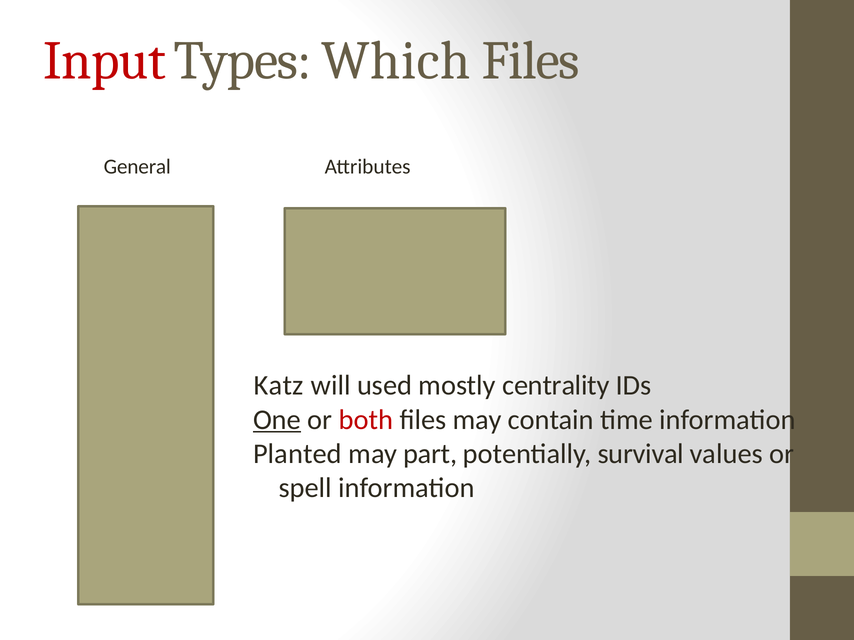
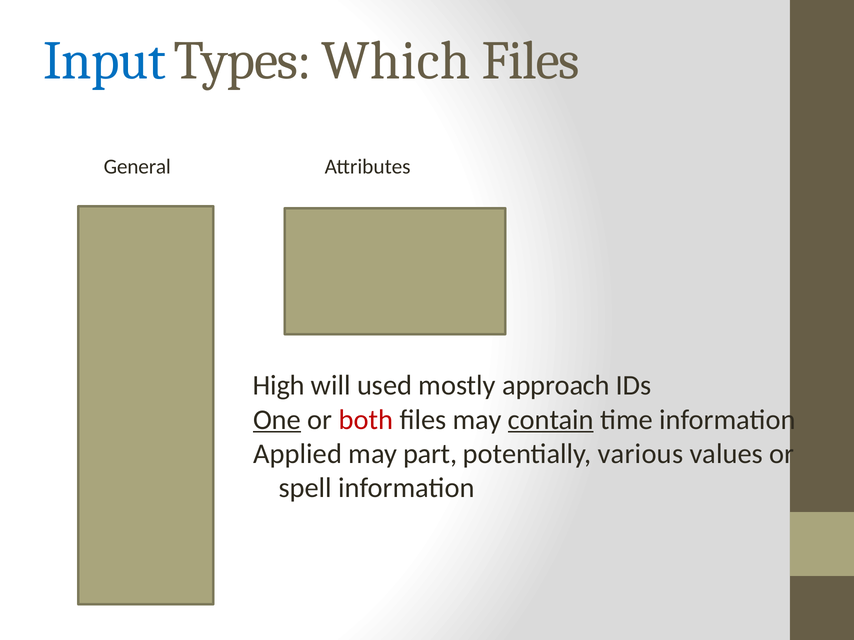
Input colour: red -> blue (104, 61)
Katz: Katz -> High (279, 386)
centrality: centrality -> approach (556, 386)
contain underline: none -> present (551, 420)
Planted: Planted -> Applied (298, 454)
survival: survival -> various (641, 454)
